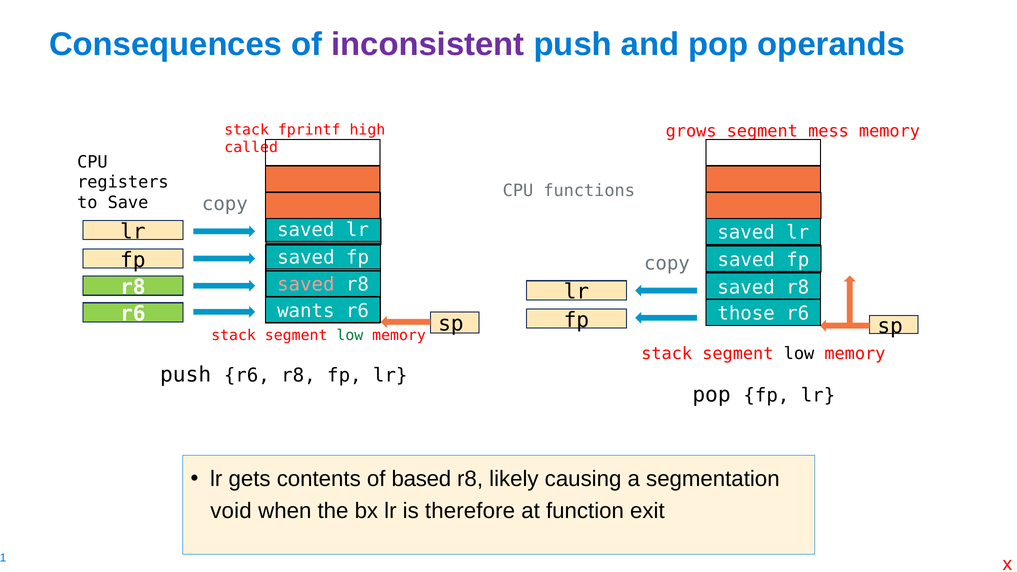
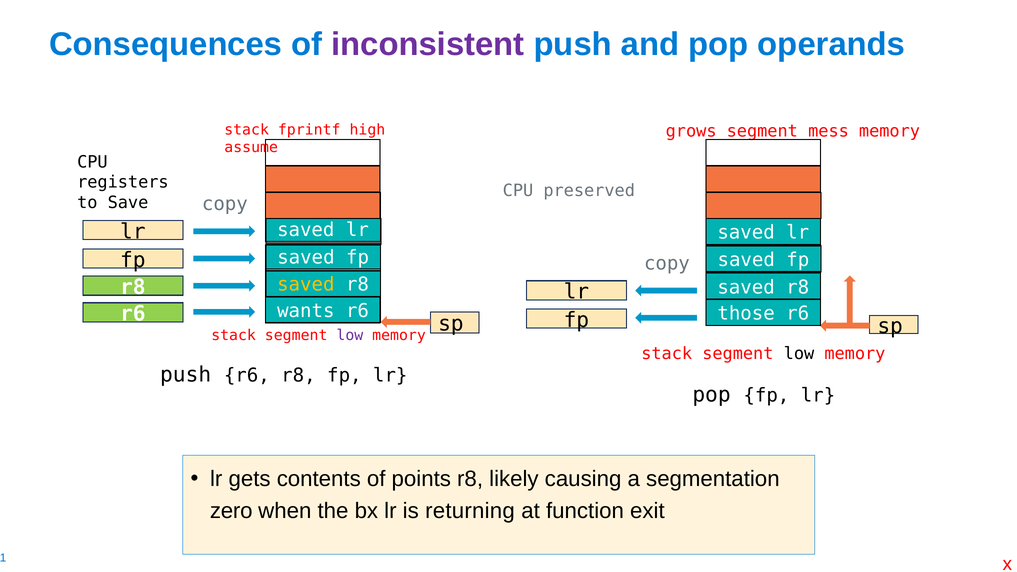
called: called -> assume (251, 147)
functions: functions -> preserved (589, 191)
saved colour: pink -> yellow (306, 285)
low colour: green -> purple (350, 335)
based: based -> points (421, 479)
void: void -> zero (231, 511)
therefore: therefore -> returning (470, 511)
